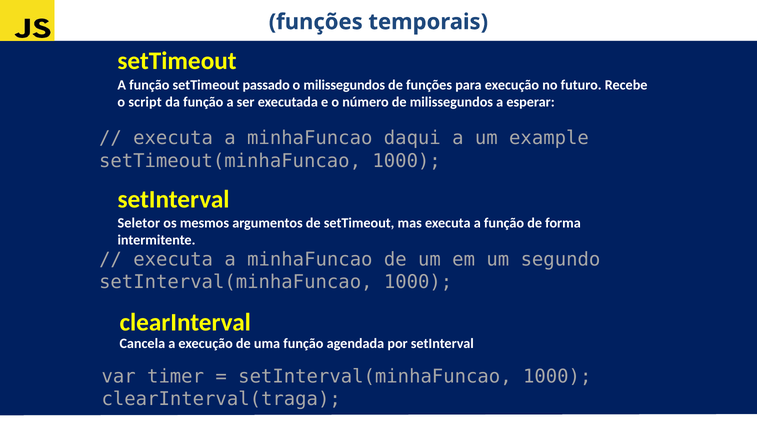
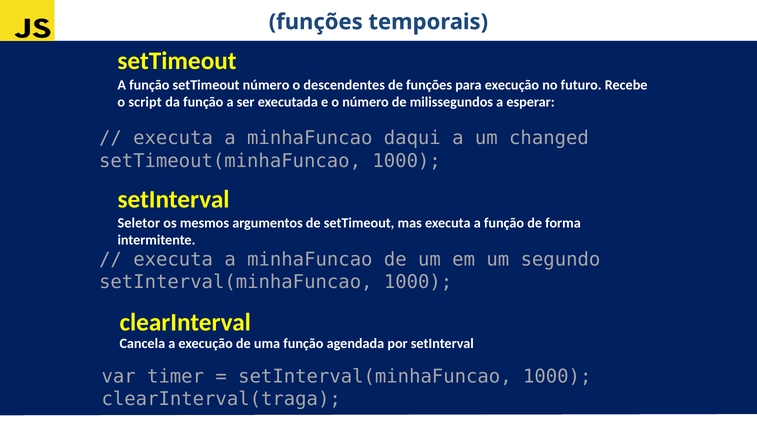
setTimeout passado: passado -> número (266, 85)
o milissegundos: milissegundos -> descendentes (344, 85)
example: example -> changed (549, 138)
